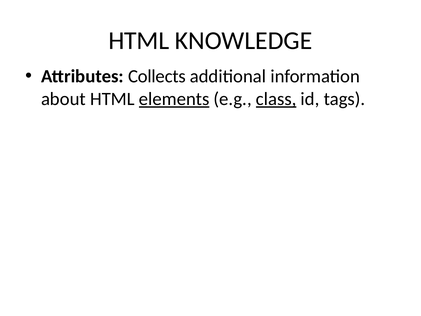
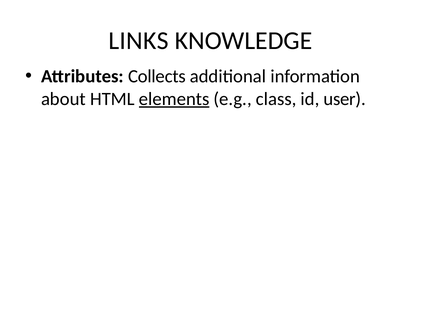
HTML: HTML -> LINKS (139, 41)
class underline: present -> none (276, 99)
tags: tags -> user (345, 99)
